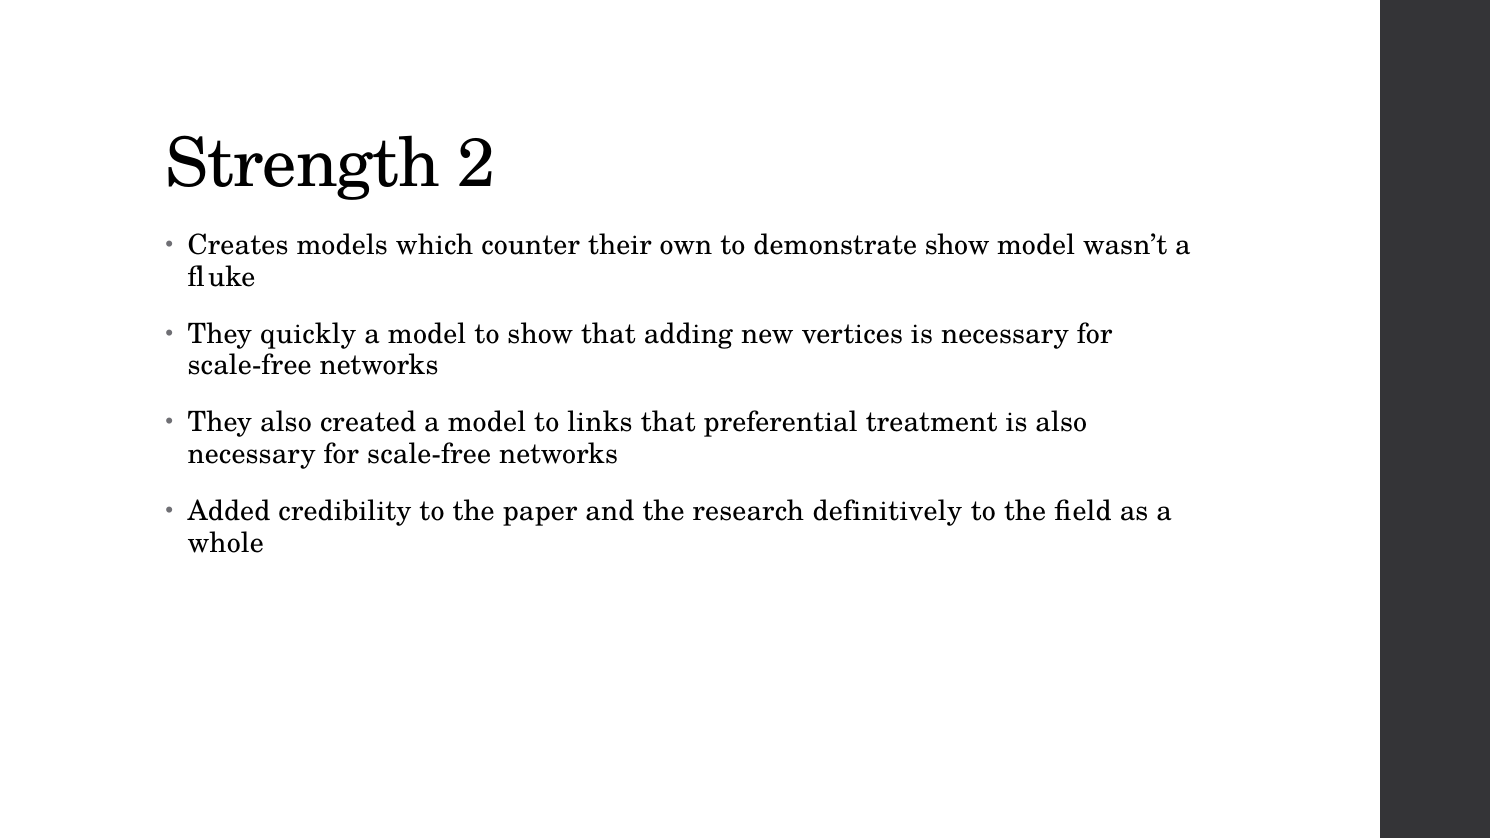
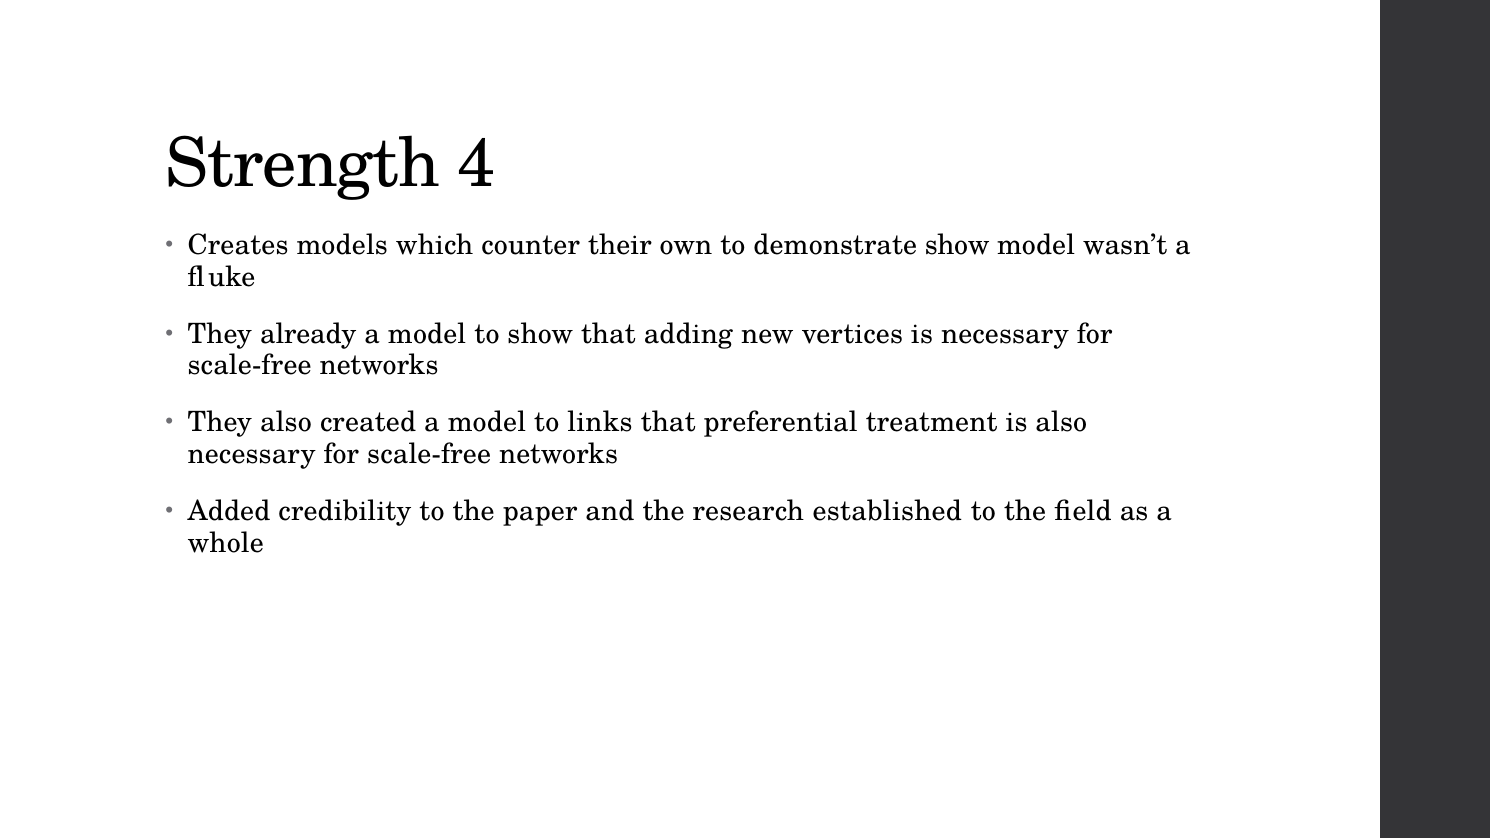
2: 2 -> 4 (477, 164)
quickly: quickly -> already (308, 334)
definitively: definitively -> established (887, 511)
